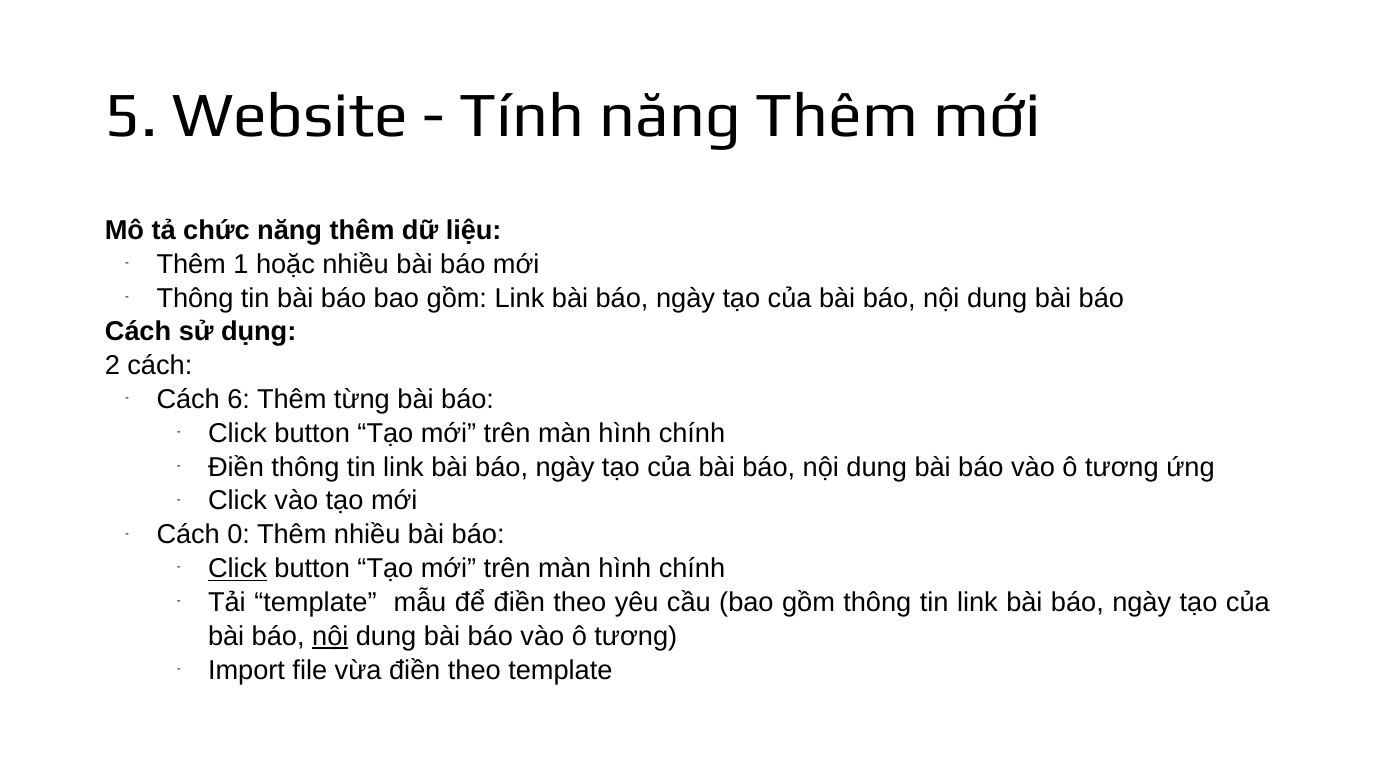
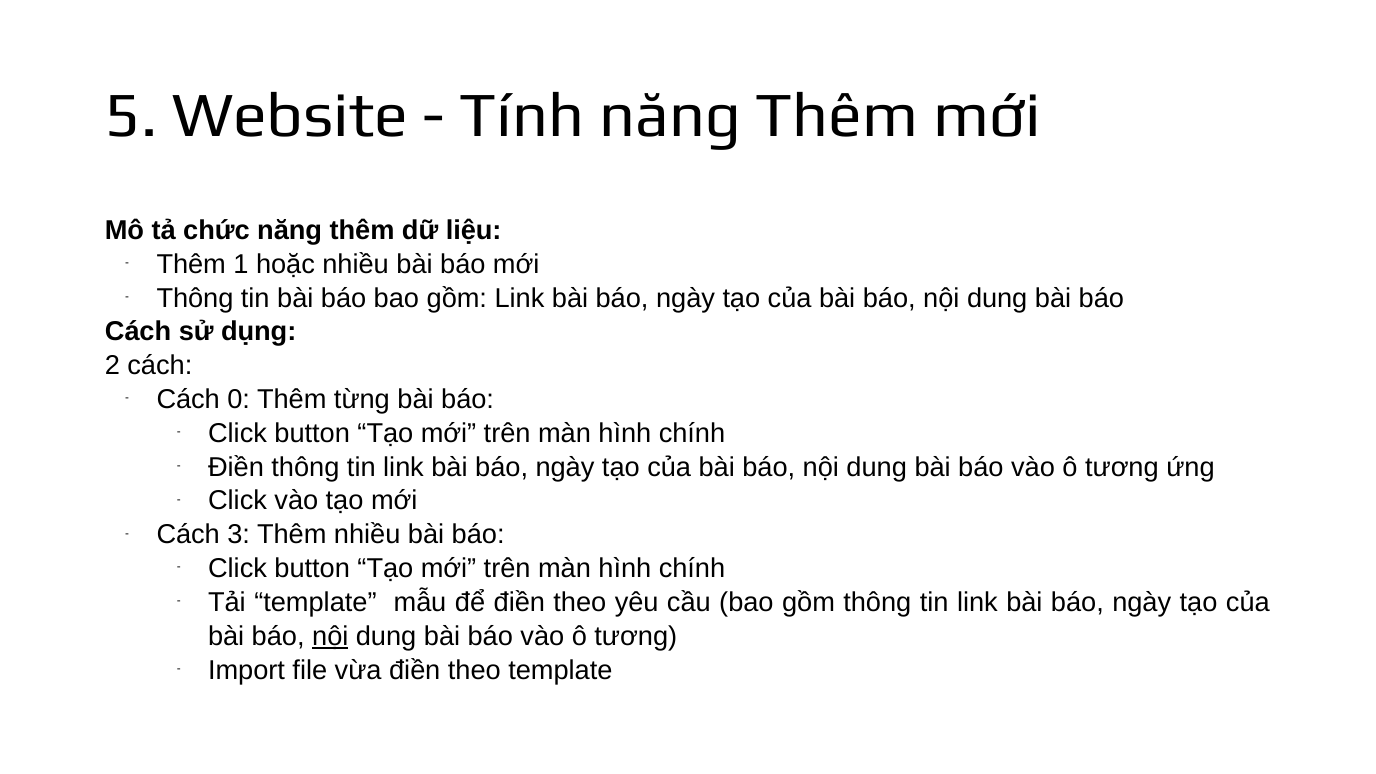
6: 6 -> 0 (239, 400)
0: 0 -> 3 (239, 535)
Click underline: present -> none (238, 569)
